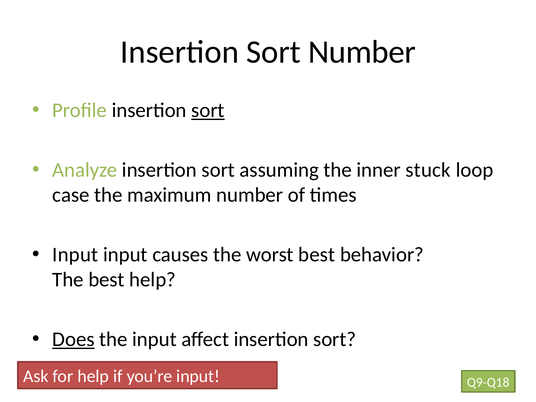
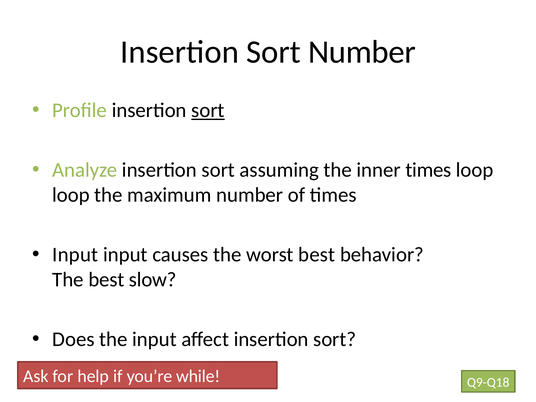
inner stuck: stuck -> times (428, 170)
case: case -> loop (71, 195)
best help: help -> slow (153, 280)
Does underline: present -> none (73, 339)
you’re input: input -> while (198, 376)
